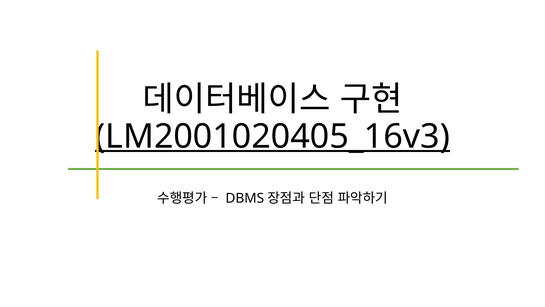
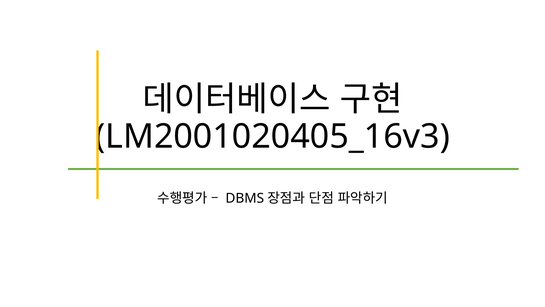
LM2001020405_16v3 underline: present -> none (273, 136)
